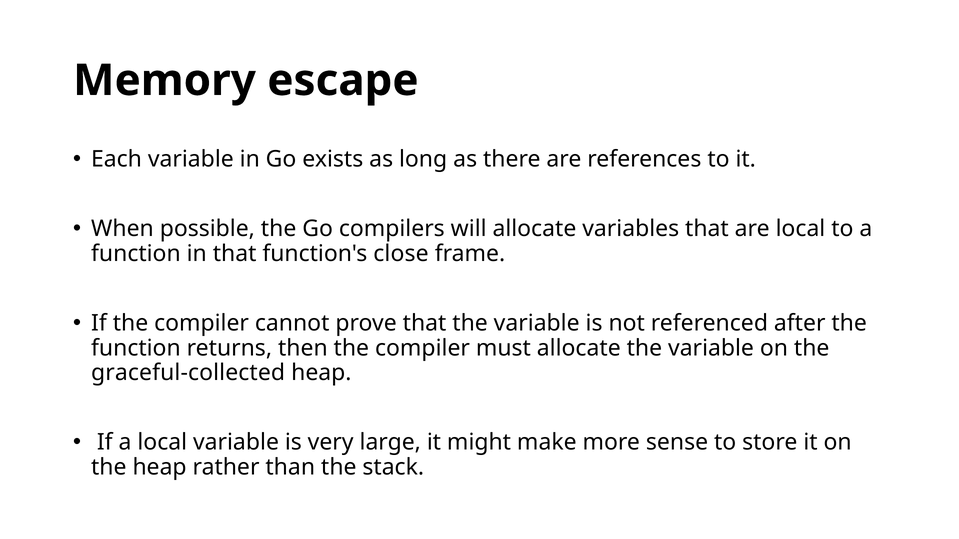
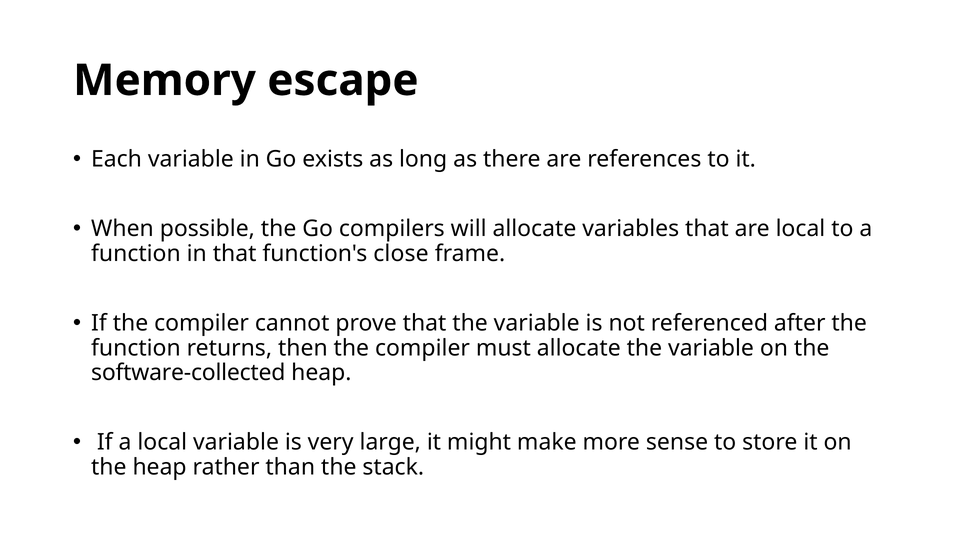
graceful-collected: graceful-collected -> software-collected (188, 373)
